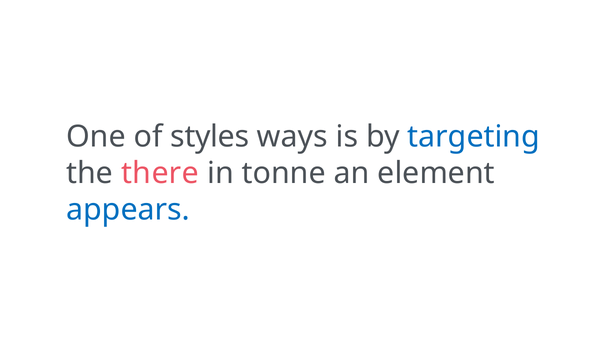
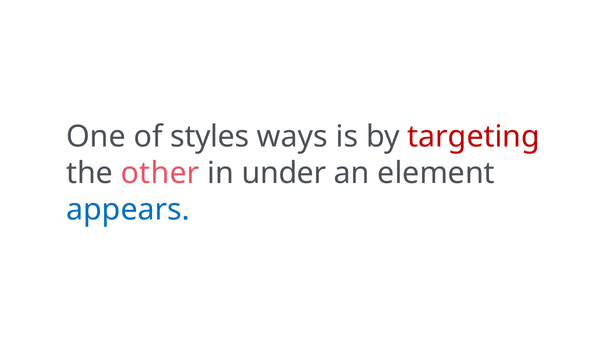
targeting colour: blue -> red (474, 137)
there: there -> other (160, 173)
tonne: tonne -> under (284, 173)
